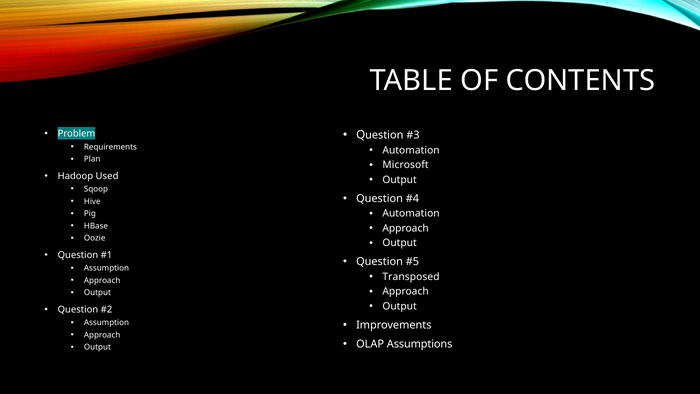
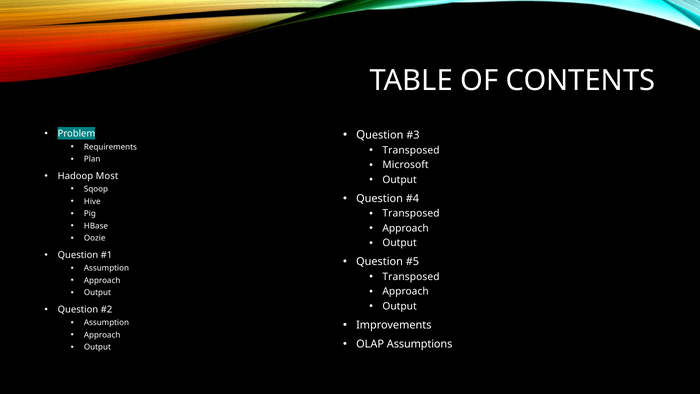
Automation: Automation -> Transposed (411, 150)
Used: Used -> Most (107, 176)
Automation: Automation -> Transposed (411, 213)
